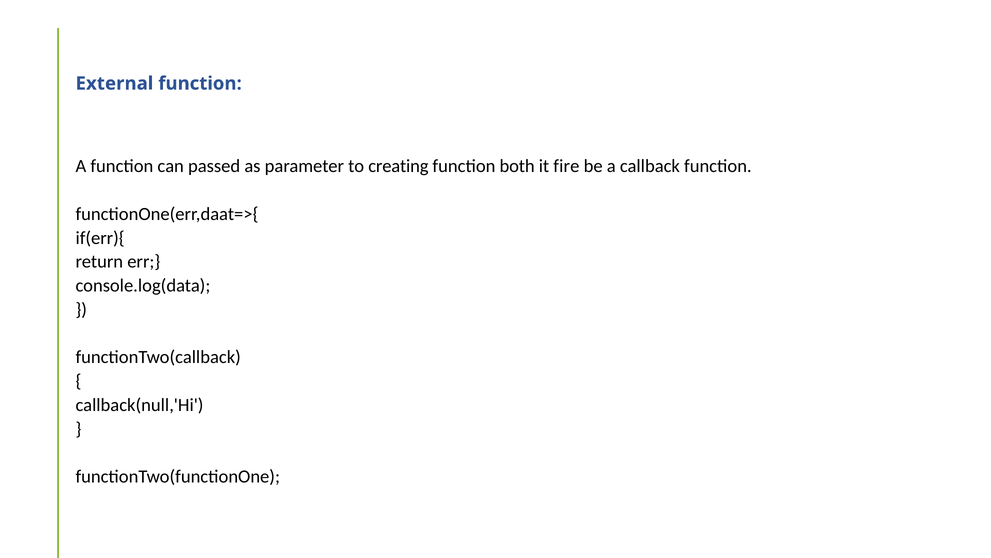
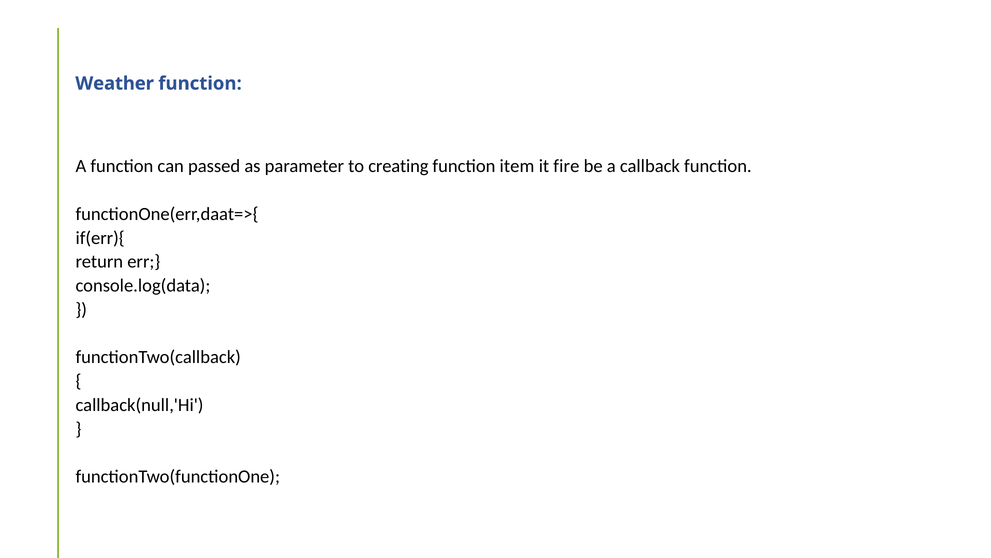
External: External -> Weather (115, 83)
both: both -> item (517, 166)
